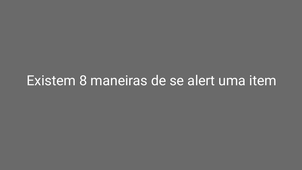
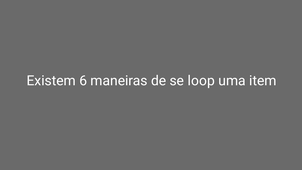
8: 8 -> 6 (83, 81)
alert: alert -> loop (201, 81)
